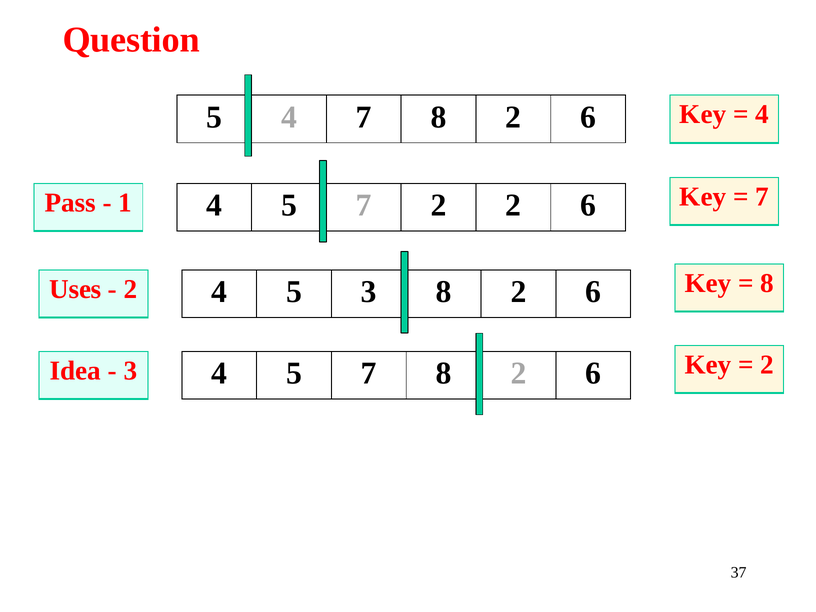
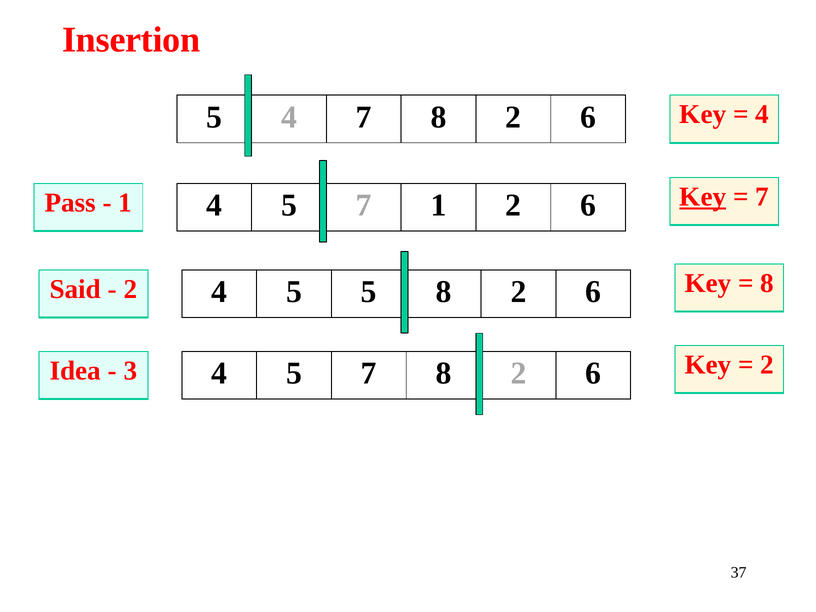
Question: Question -> Insertion (131, 40)
7 2: 2 -> 1 (439, 206)
Key underline: none -> present (703, 197)
Uses: Uses -> Said (75, 289)
5 3: 3 -> 5 (369, 292)
